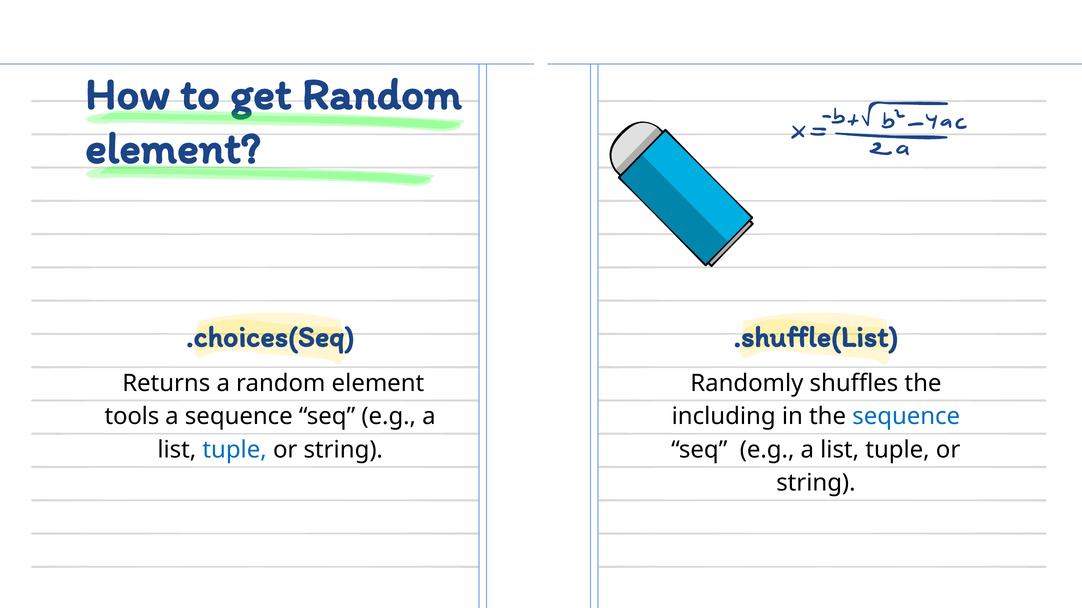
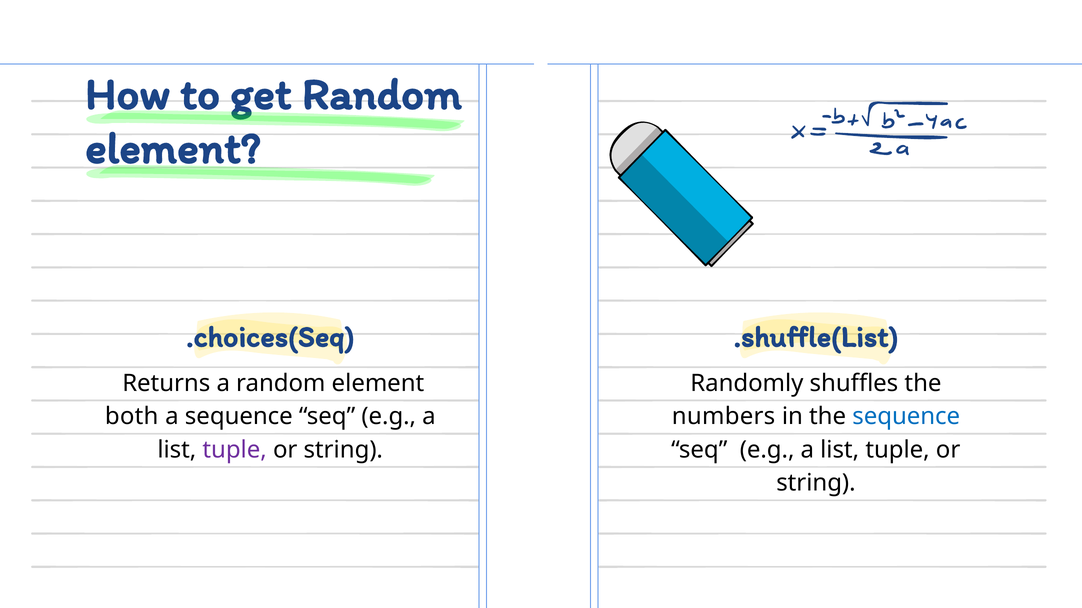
tools: tools -> both (132, 417)
including: including -> numbers (724, 417)
tuple colour: blue -> purple (235, 450)
